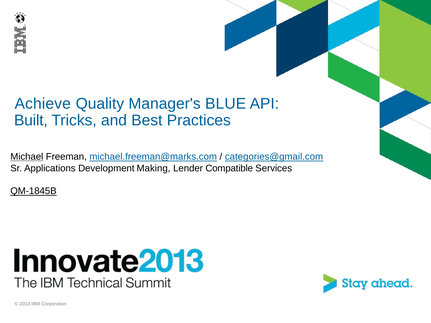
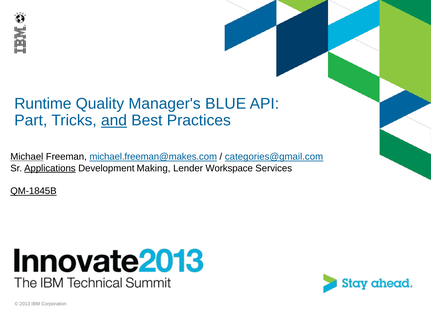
Achieve: Achieve -> Runtime (43, 104)
Built: Built -> Part (31, 120)
and underline: none -> present (114, 120)
michael.freeman@marks.com: michael.freeman@marks.com -> michael.freeman@makes.com (153, 157)
Applications underline: none -> present (50, 168)
Compatible: Compatible -> Workspace (229, 168)
